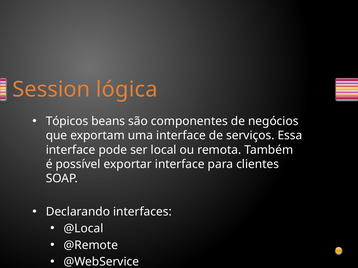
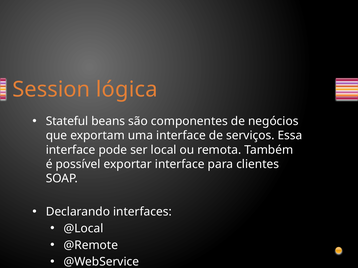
Tópicos: Tópicos -> Stateful (67, 121)
